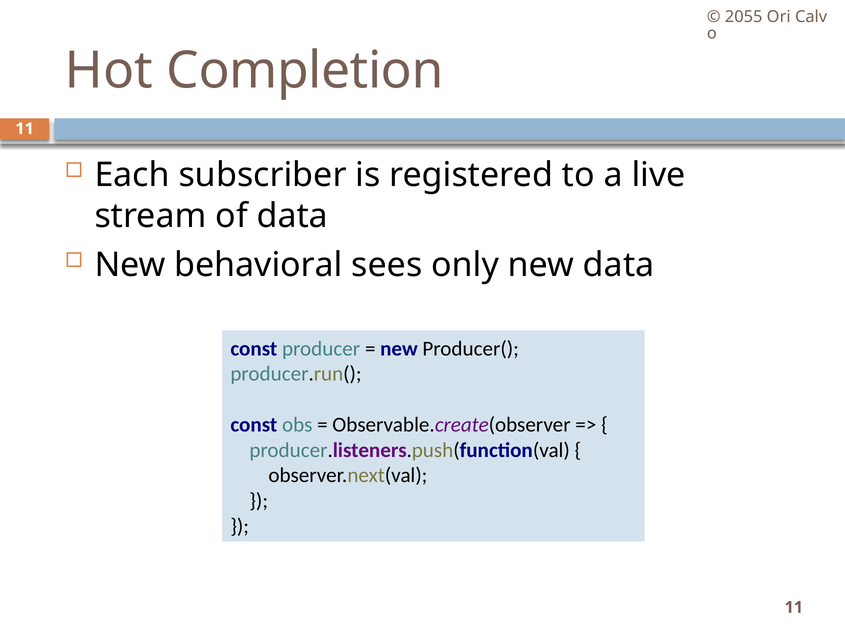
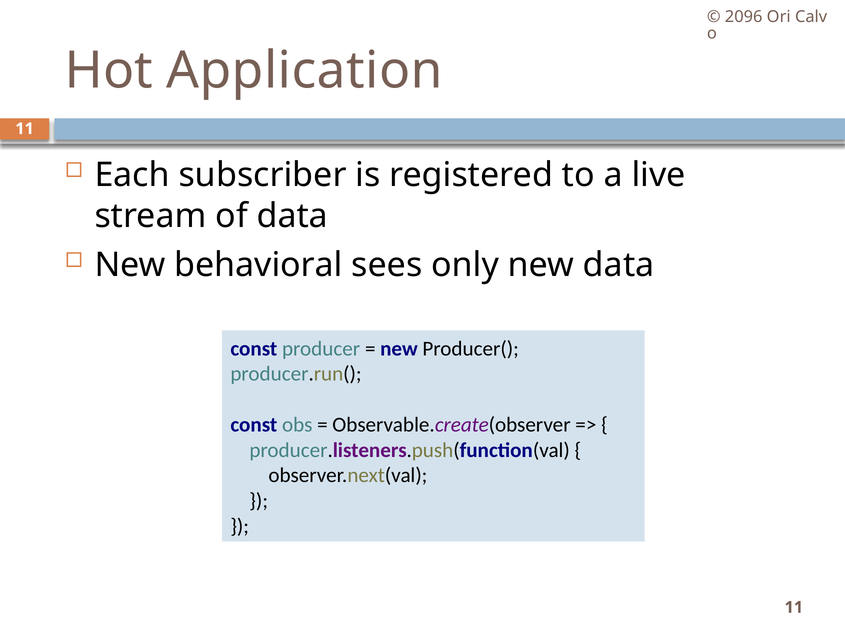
2055: 2055 -> 2096 (744, 17)
Completion: Completion -> Application (305, 70)
